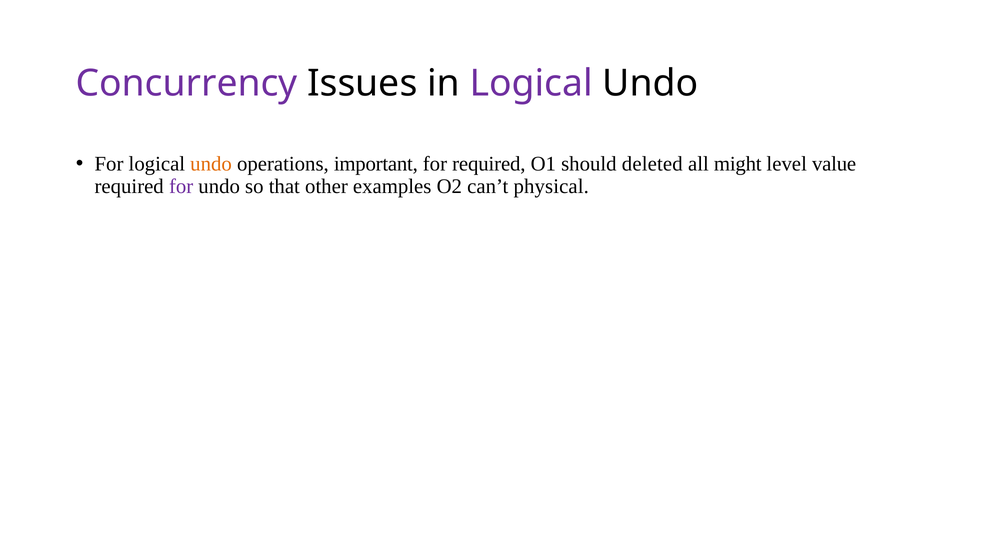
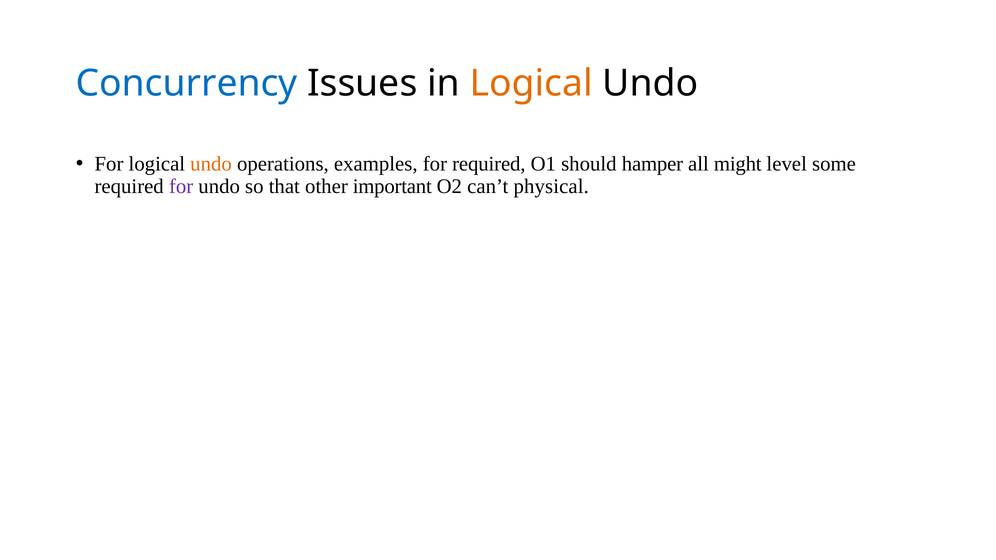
Concurrency colour: purple -> blue (187, 84)
Logical colour: purple -> orange (531, 84)
important: important -> examples (376, 164)
deleted: deleted -> hamper (652, 164)
value: value -> some (834, 164)
examples: examples -> important (392, 186)
